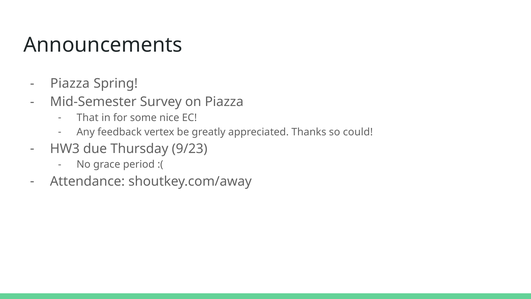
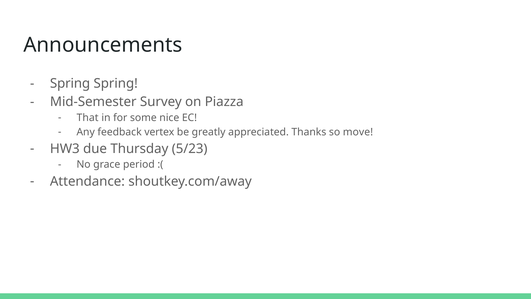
Piazza: Piazza -> Spring (70, 84)
could: could -> move (358, 132)
9/23: 9/23 -> 5/23 (190, 149)
